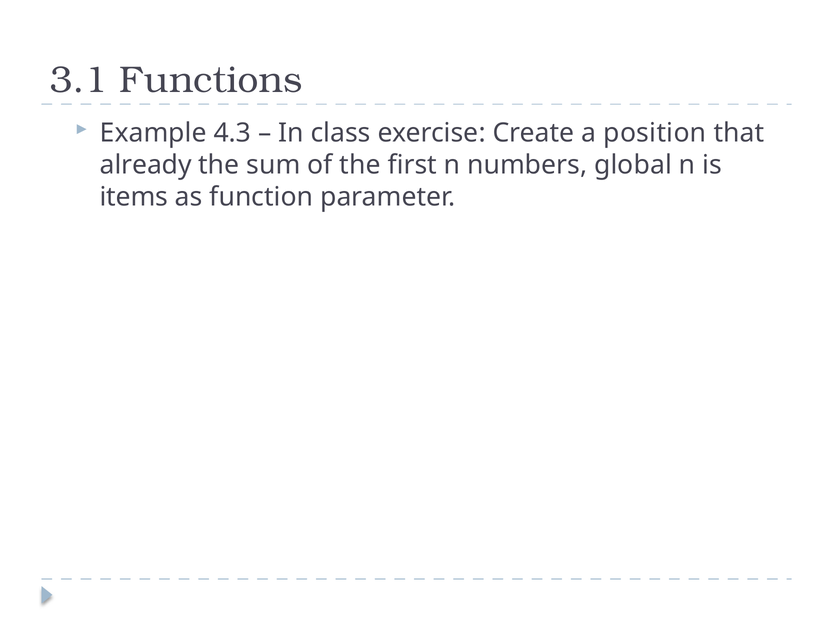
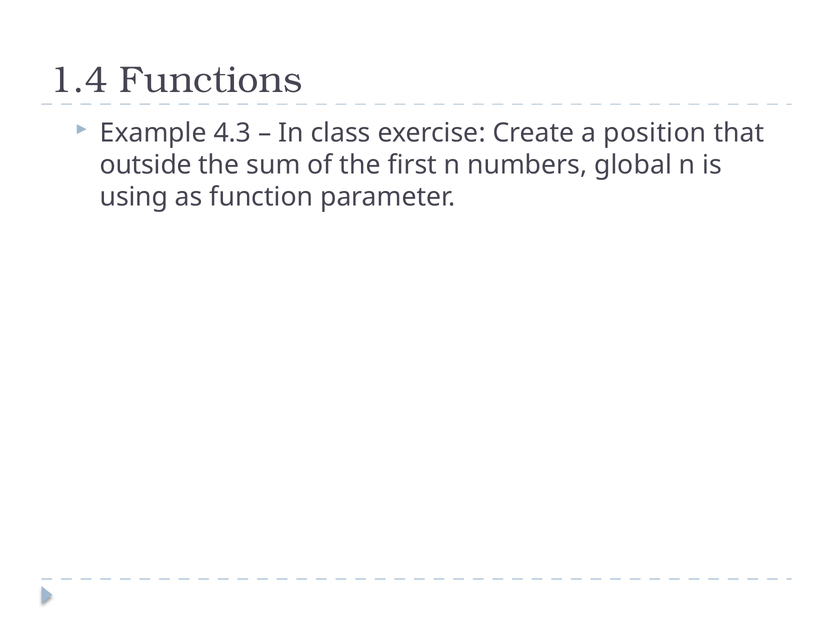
3.1: 3.1 -> 1.4 (79, 80)
already: already -> outside (146, 165)
items: items -> using (134, 197)
